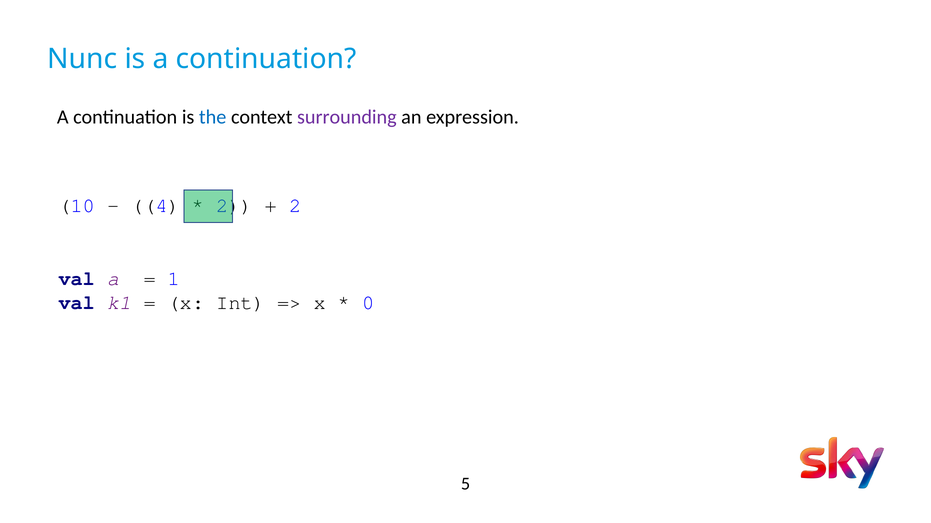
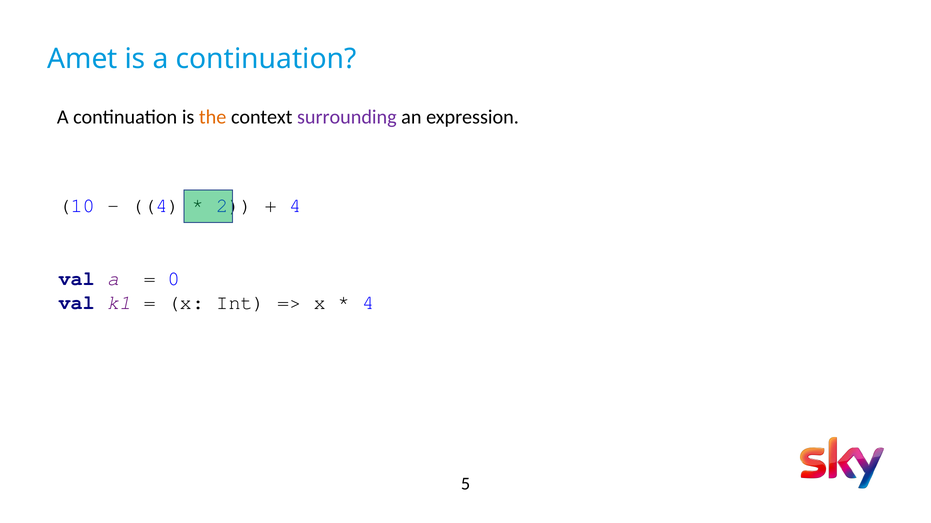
Nunc: Nunc -> Amet (82, 59)
the colour: blue -> orange (213, 117)
2: 2 -> 4 (295, 206)
1: 1 -> 0 (174, 279)
0: 0 -> 4 (368, 303)
